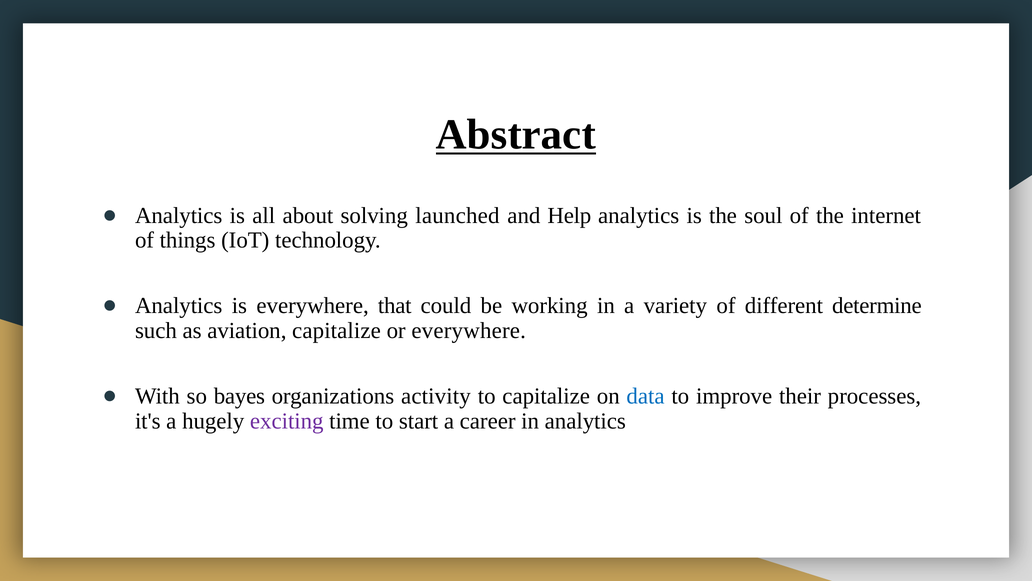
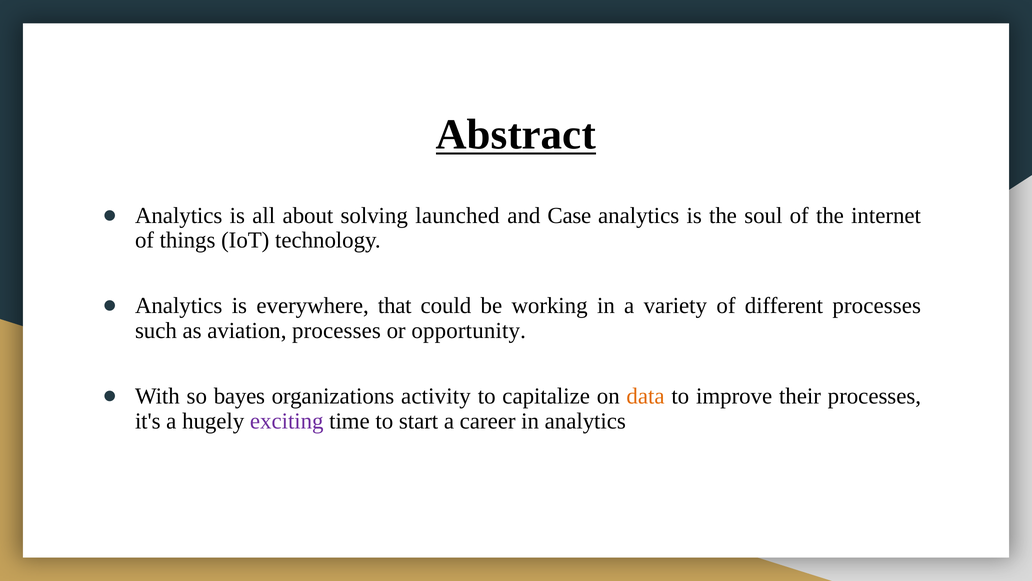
Help: Help -> Case (569, 215)
different determine: determine -> processes (877, 306)
aviation capitalize: capitalize -> processes (336, 330)
or everywhere: everywhere -> opportunity (469, 330)
data colour: blue -> orange (646, 396)
